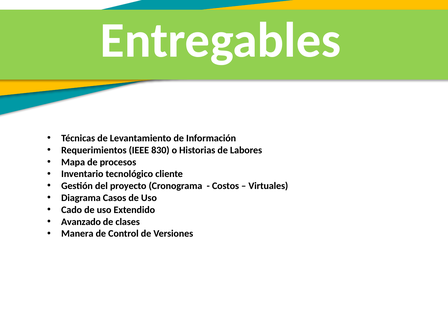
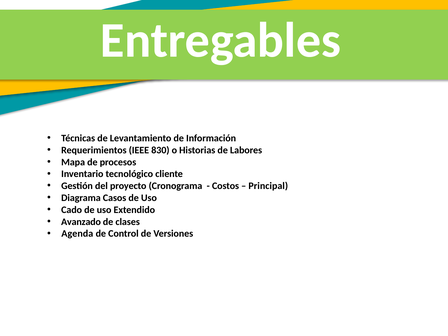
Virtuales: Virtuales -> Principal (268, 186)
Manera: Manera -> Agenda (77, 234)
